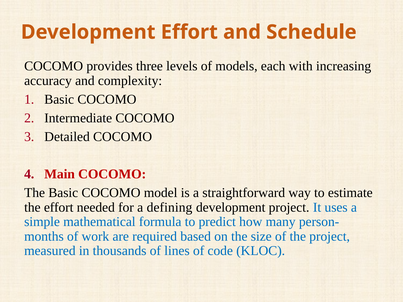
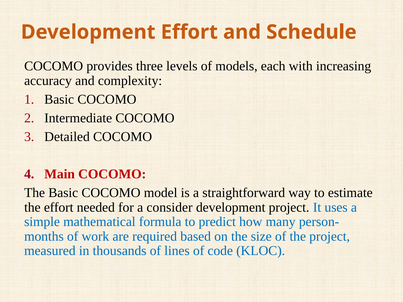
defining: defining -> consider (170, 208)
